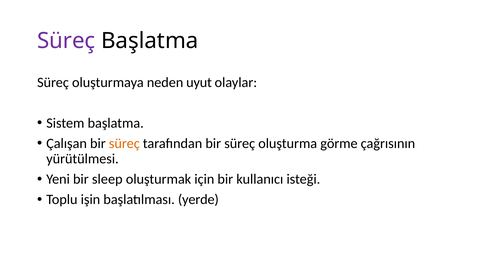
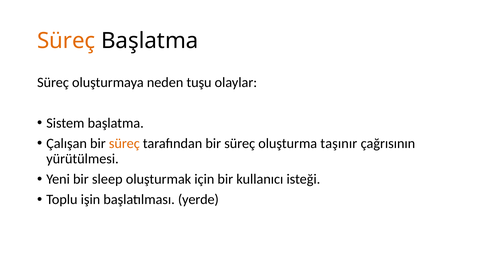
Süreç colour: purple -> orange (66, 41)
uyut: uyut -> tuşu (199, 82)
görme: görme -> taşınır (339, 143)
